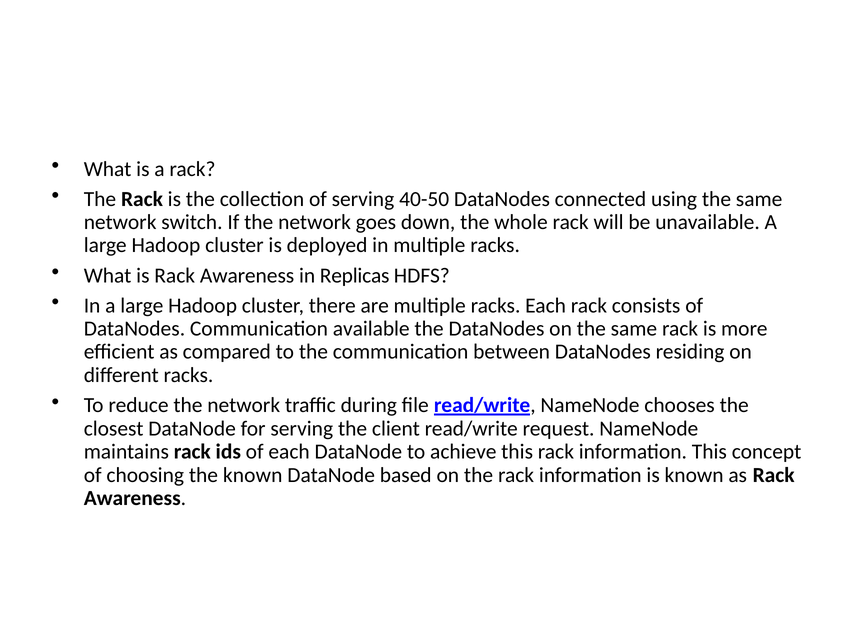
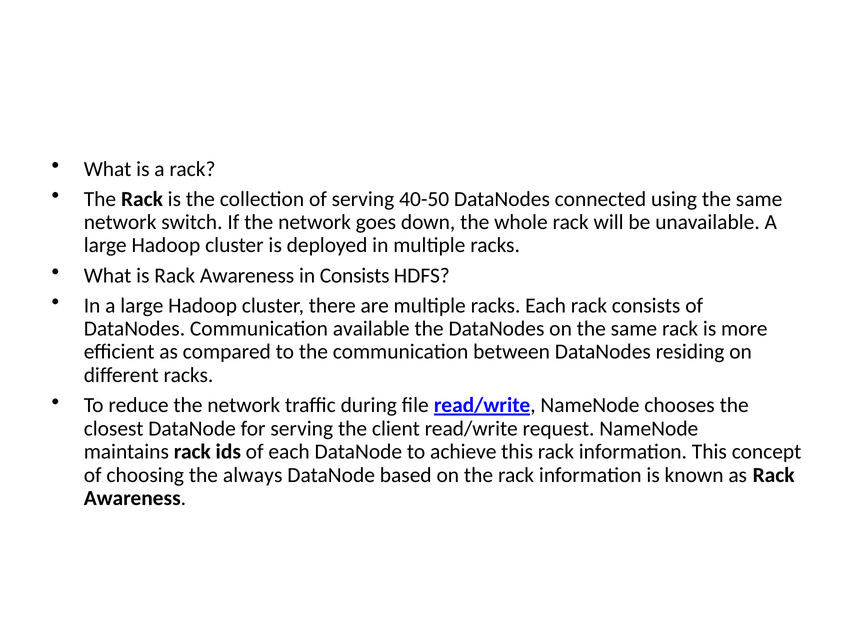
in Replicas: Replicas -> Consists (355, 276)
the known: known -> always (253, 475)
